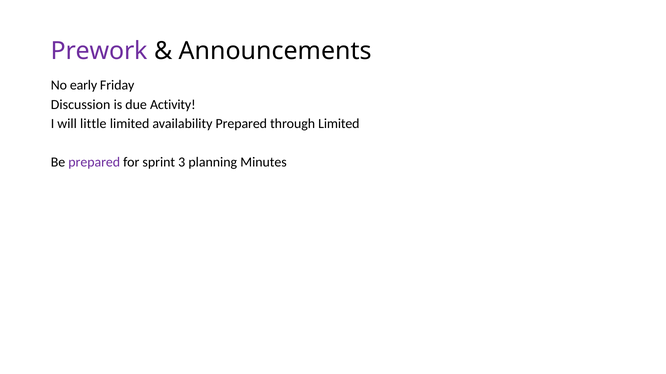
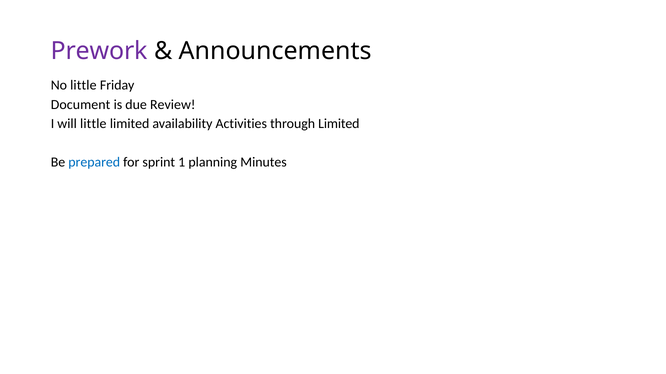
No early: early -> little (83, 86)
Discussion: Discussion -> Document (81, 105)
Activity: Activity -> Review (173, 105)
availability Prepared: Prepared -> Activities (241, 124)
prepared colour: purple -> blue (94, 162)
3: 3 -> 1 (182, 162)
